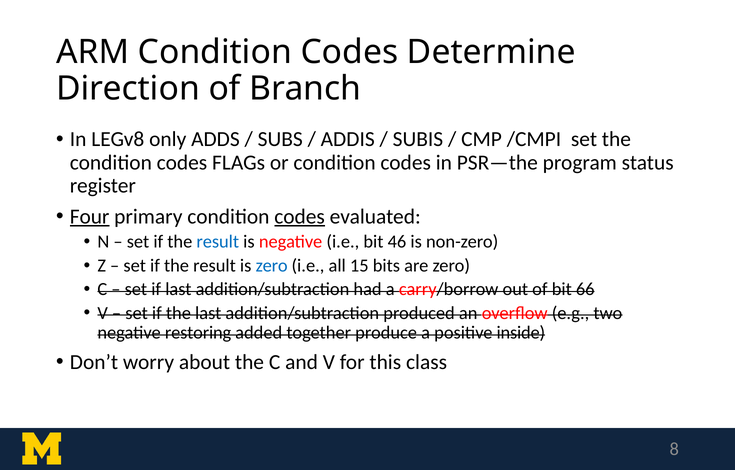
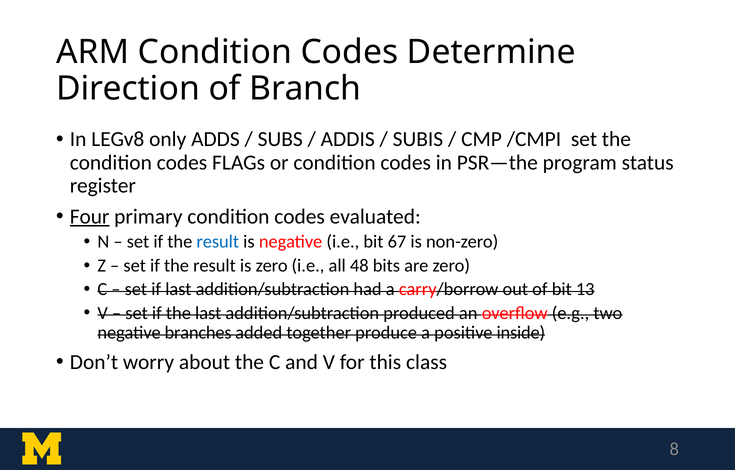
codes underline: present -> none (300, 216)
46: 46 -> 67 (397, 242)
zero colour: blue -> black (272, 265)
15: 15 -> 48 (359, 265)
66: 66 -> 13 (585, 289)
restoring: restoring -> branches (198, 333)
